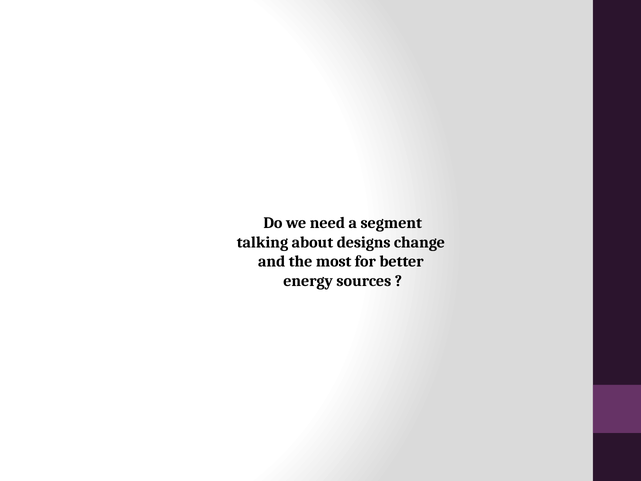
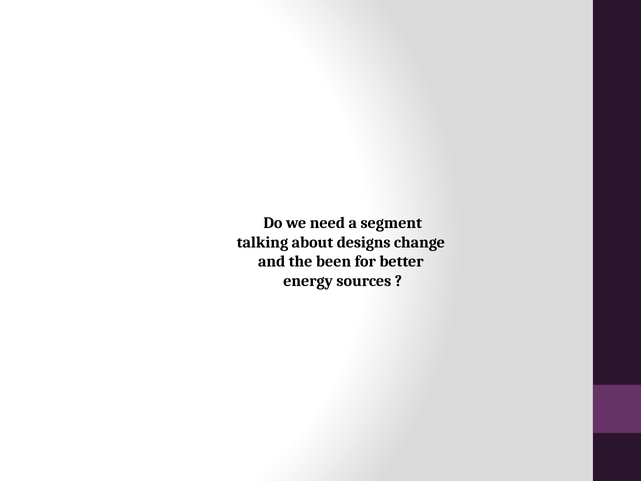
most: most -> been (334, 262)
